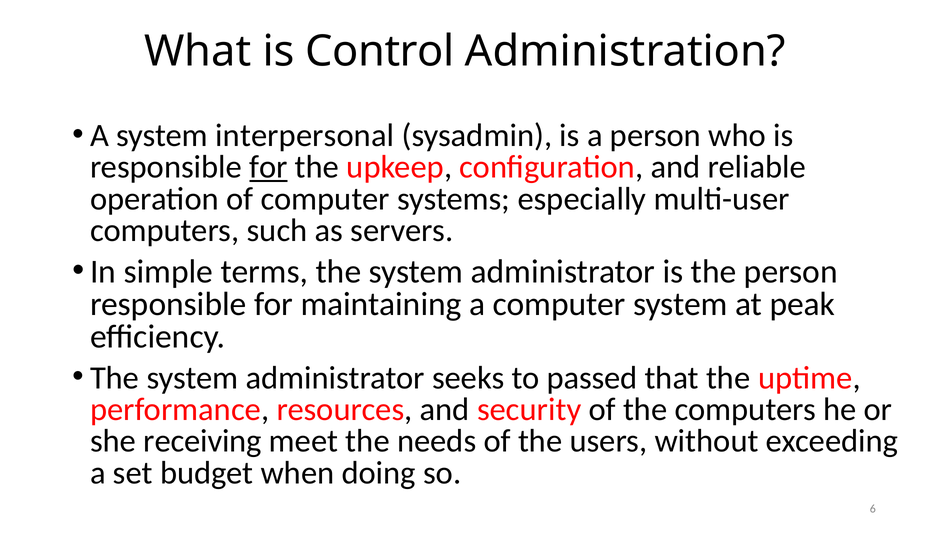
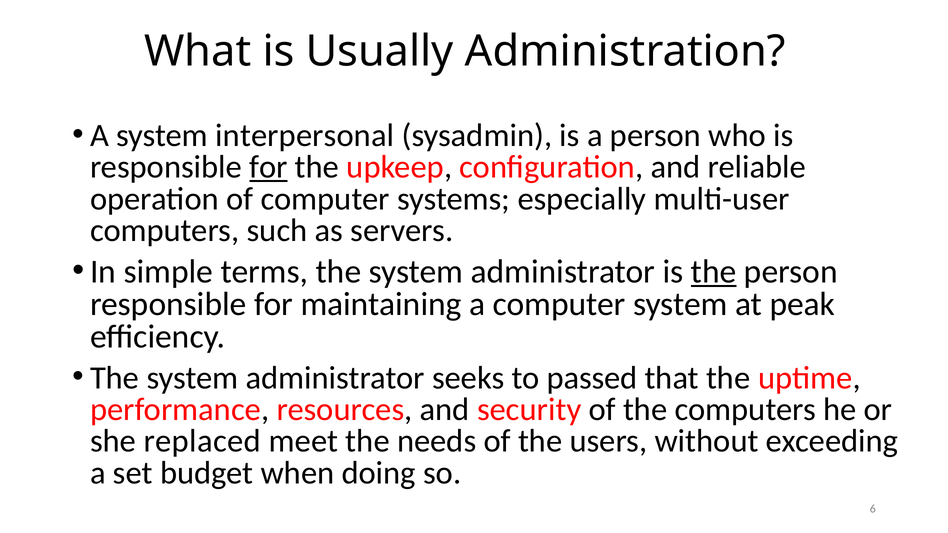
Control: Control -> Usually (380, 51)
the underline: none -> present (714, 272)
receiving: receiving -> replaced (202, 441)
